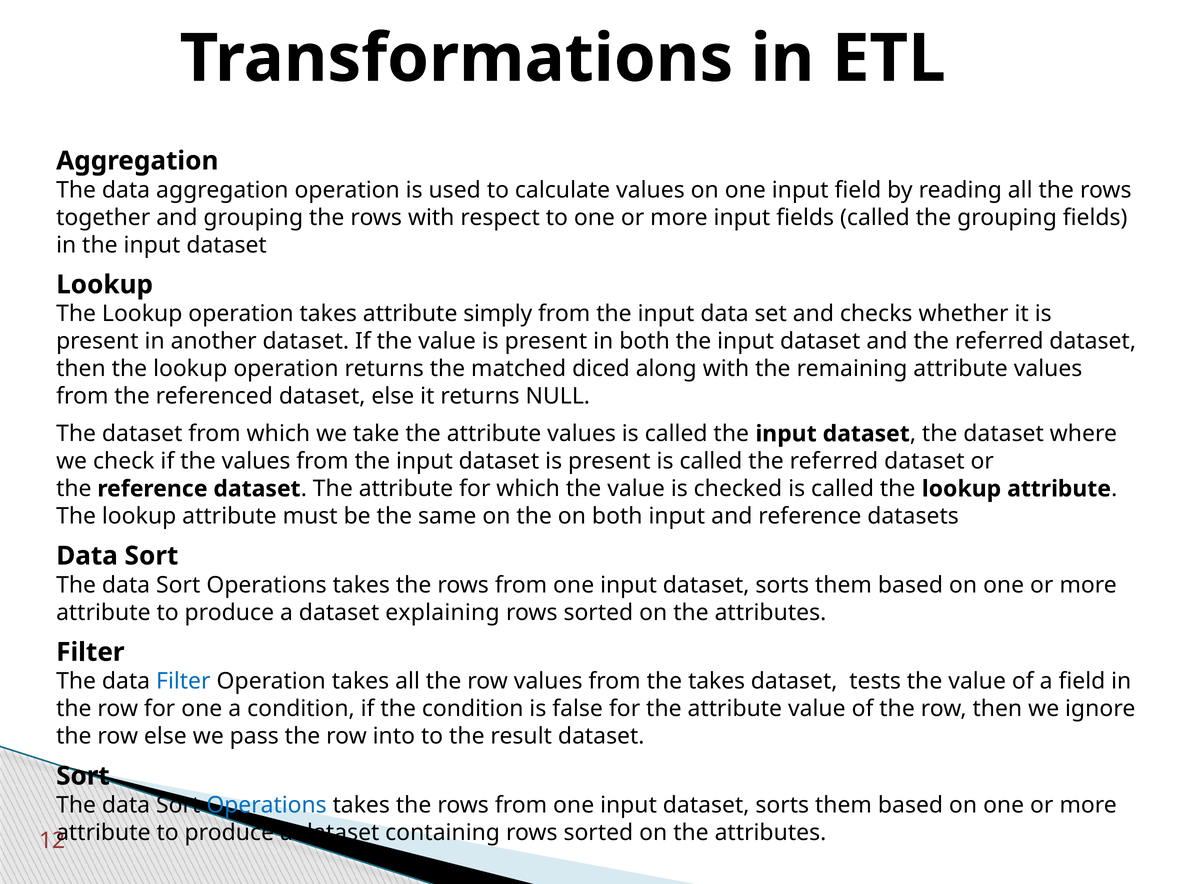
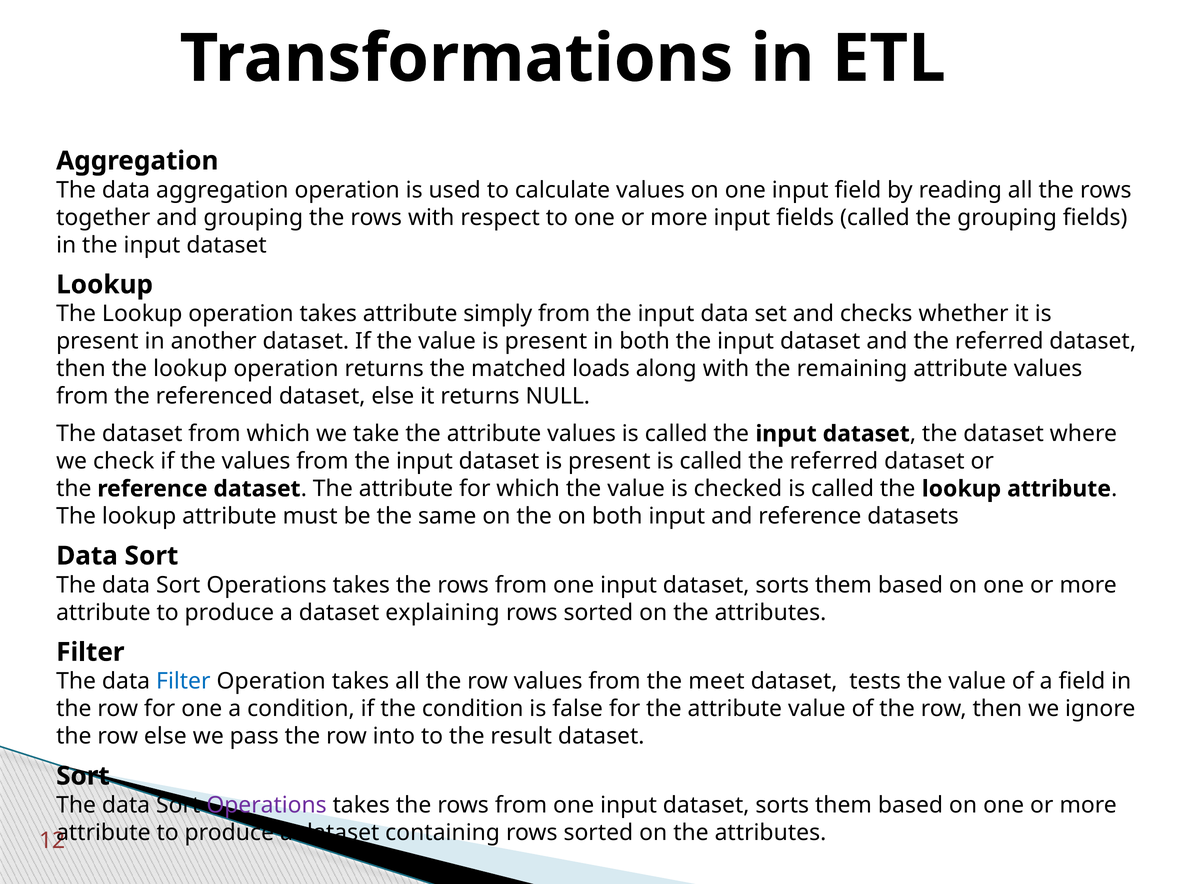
diced: diced -> loads (601, 369)
the takes: takes -> meet (716, 682)
Operations colour: blue -> purple (267, 805)
